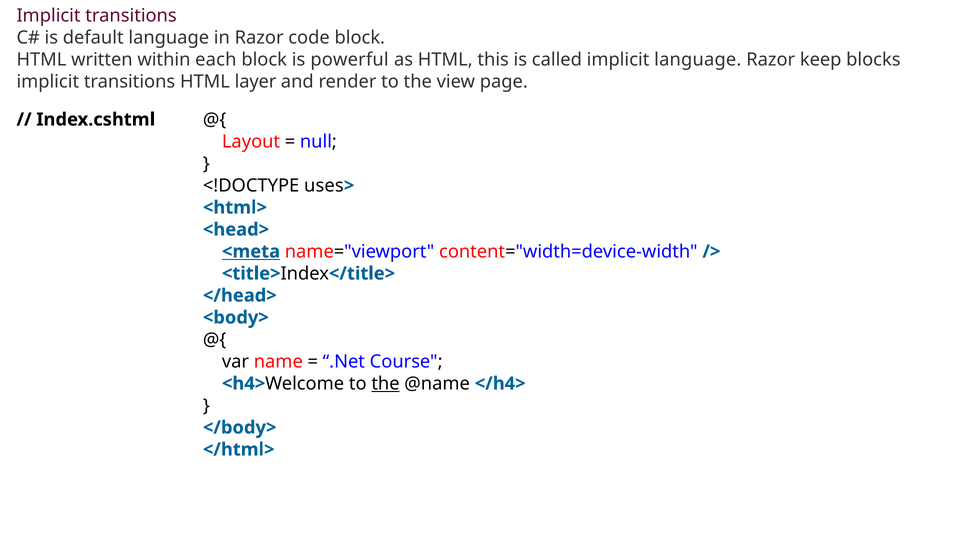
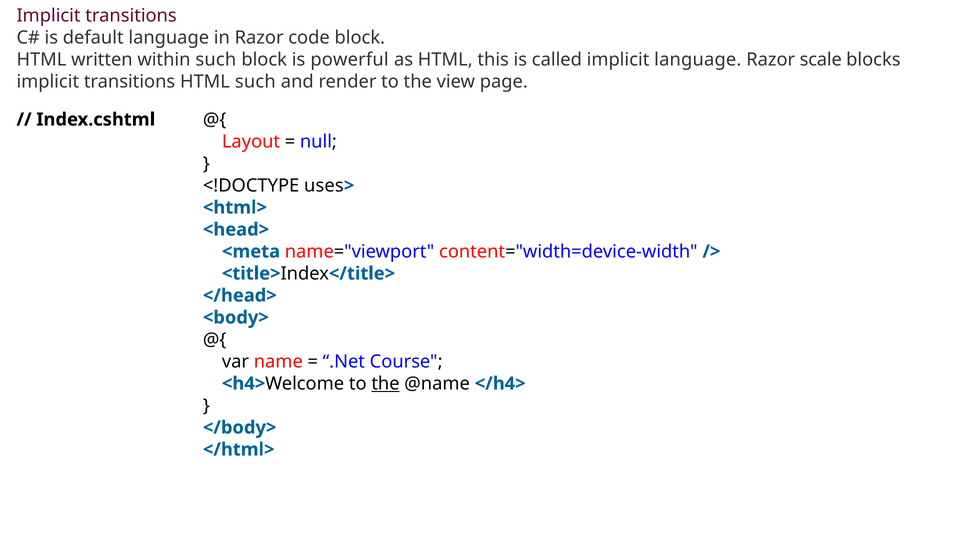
within each: each -> such (216, 60)
keep: keep -> scale (821, 60)
HTML layer: layer -> such (255, 82)
<meta underline: present -> none (251, 251)
